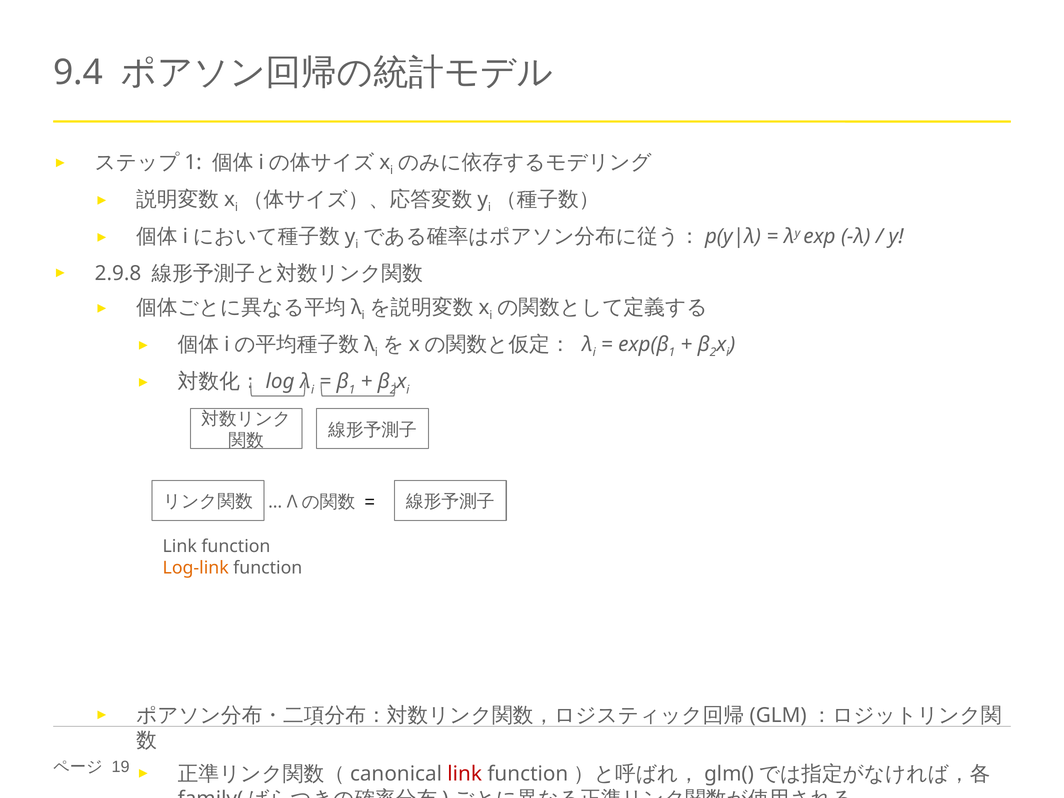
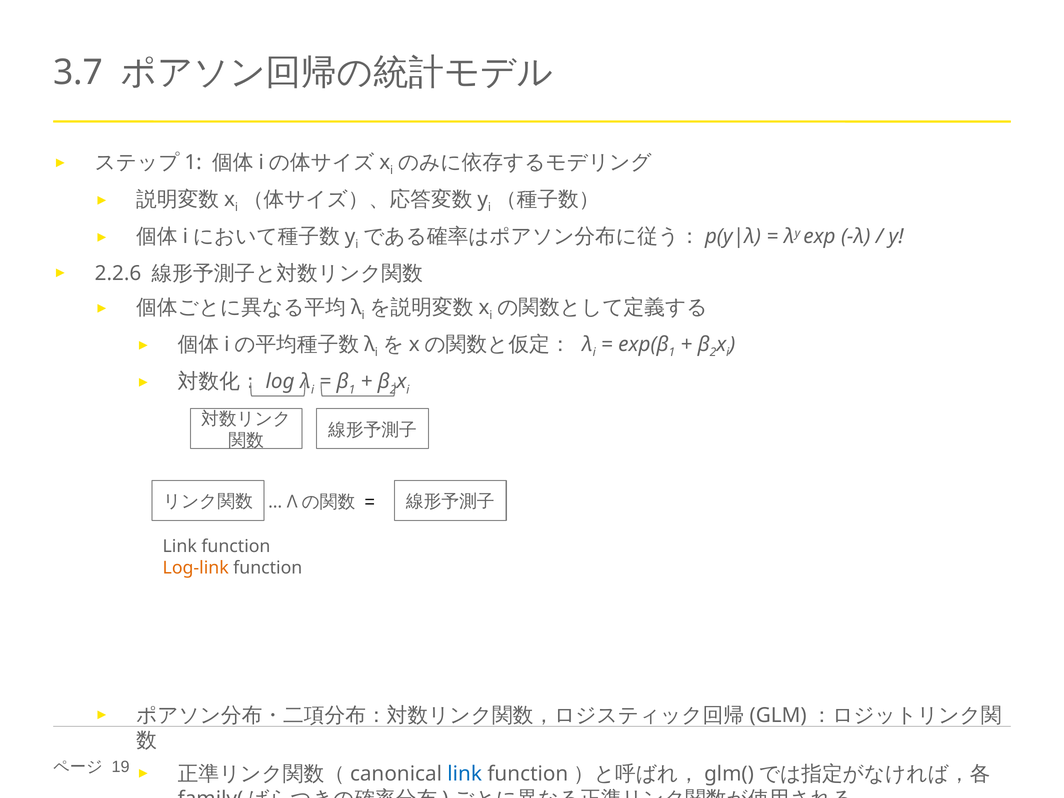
9.4: 9.4 -> 3.7 (78, 73)
2.9.8: 2.9.8 -> 2.2.6 (118, 274)
link colour: red -> blue (465, 774)
